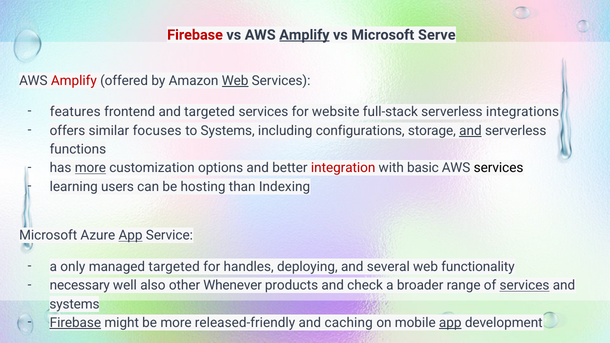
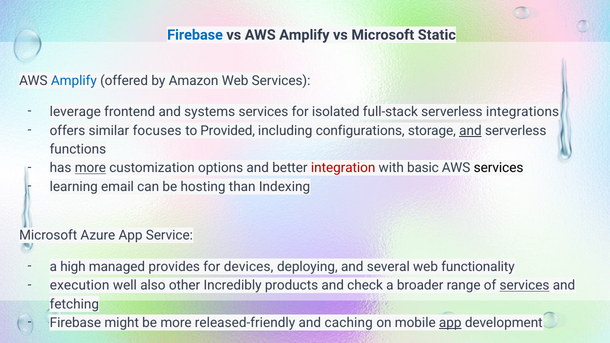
Firebase colour: red -> blue (195, 35)
Amplify underline: present -> none (304, 35)
Serve: Serve -> Static (437, 35)
Amplify colour: red -> blue (74, 81)
Web underline: present -> none (235, 81)
features: features -> leverage (75, 112)
and targeted: targeted -> systems (210, 112)
website: website -> isolated (336, 112)
to Systems: Systems -> Provided (228, 131)
users: users -> email (118, 187)
App underline: present -> none (131, 235)
only: only -> high (73, 267)
managed targeted: targeted -> provides (174, 267)
handles: handles -> devices (249, 267)
necessary: necessary -> execution (80, 286)
Whenever: Whenever -> Incredibly (233, 286)
systems: systems -> fetching (74, 304)
Firebase underline: present -> none (75, 323)
